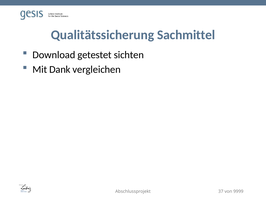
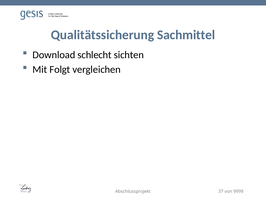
getestet: getestet -> schlecht (95, 55)
Dank: Dank -> Folgt (60, 69)
